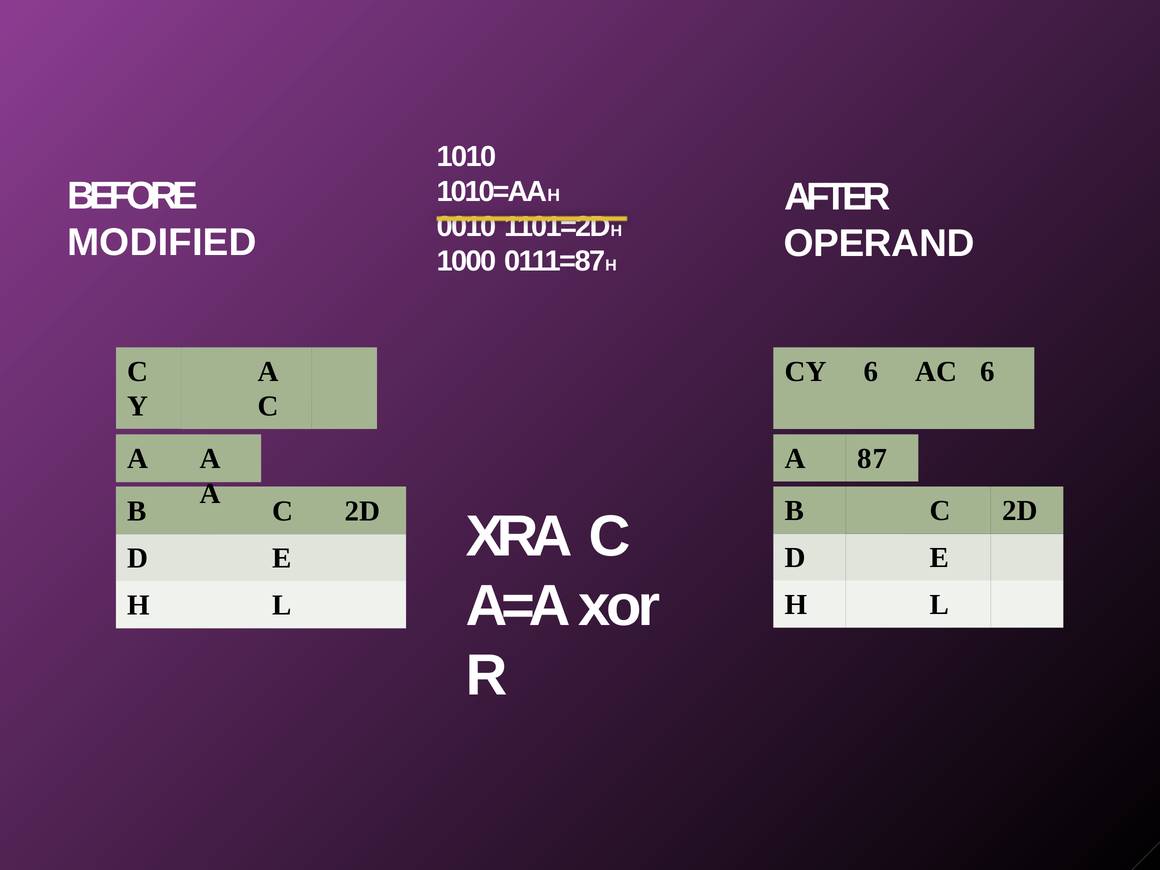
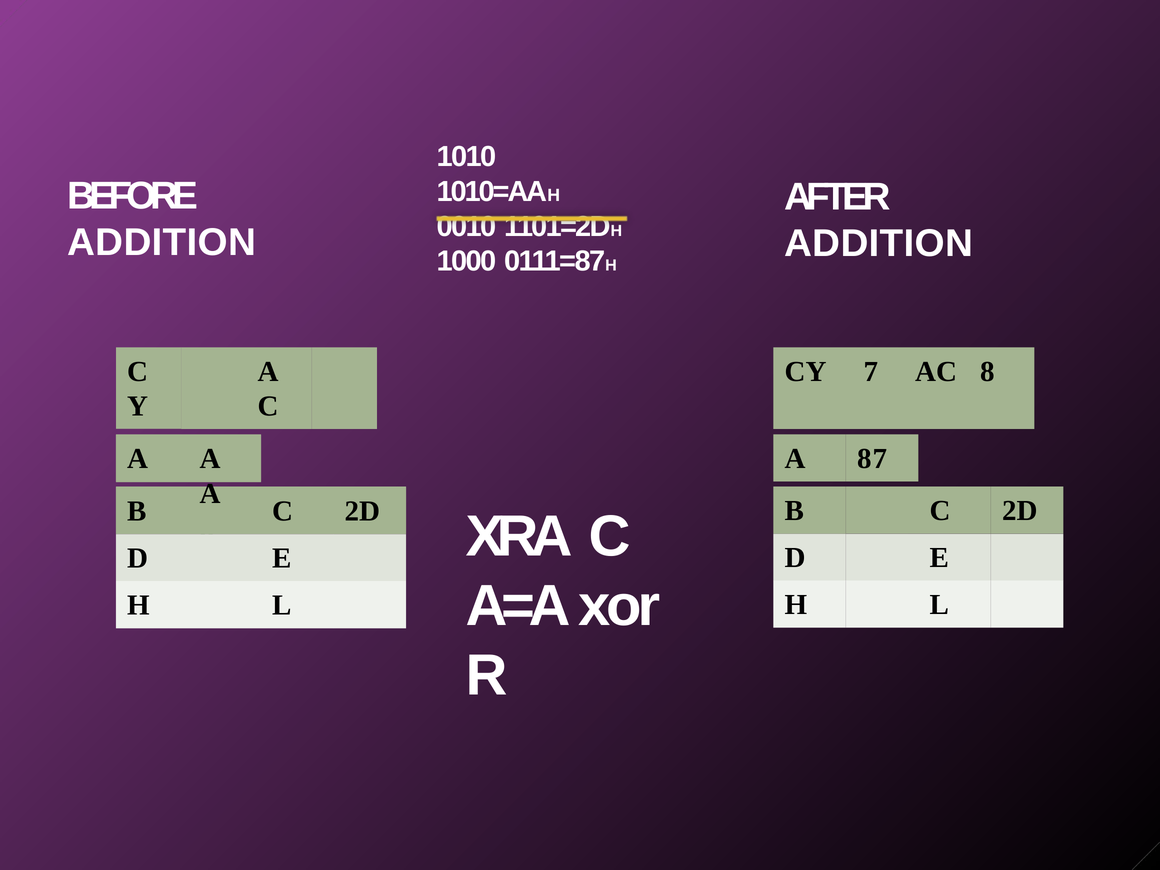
MODIFIED: MODIFIED -> ADDITION (162, 243)
OPERAND: OPERAND -> ADDITION (879, 244)
CY 6: 6 -> 7 (871, 371)
AC 6: 6 -> 8 (988, 371)
